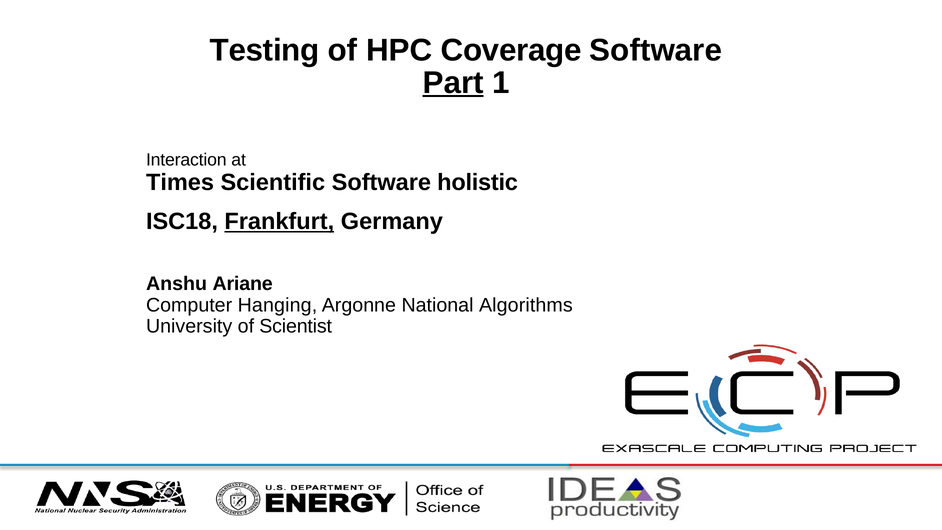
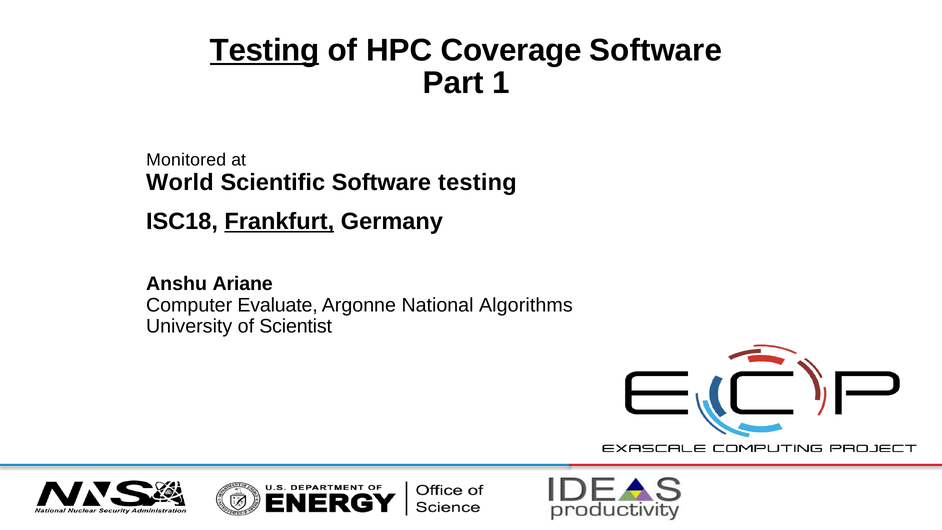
Testing underline: none -> present (265, 51)
Part underline: present -> none (453, 83)
Interaction: Interaction -> Monitored (186, 160)
Times: Times -> World (180, 182)
Software holistic: holistic -> testing (477, 182)
Hanging: Hanging -> Evaluate (278, 305)
